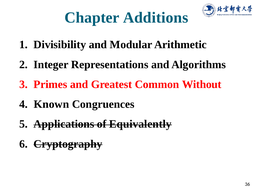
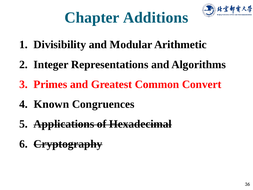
Without: Without -> Convert (202, 84)
Equivalently: Equivalently -> Hexadecimal (140, 124)
